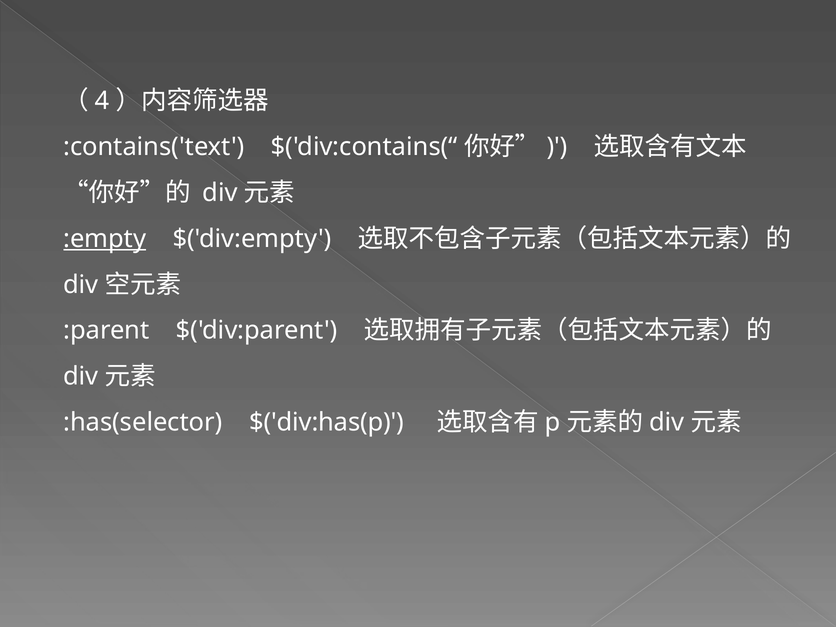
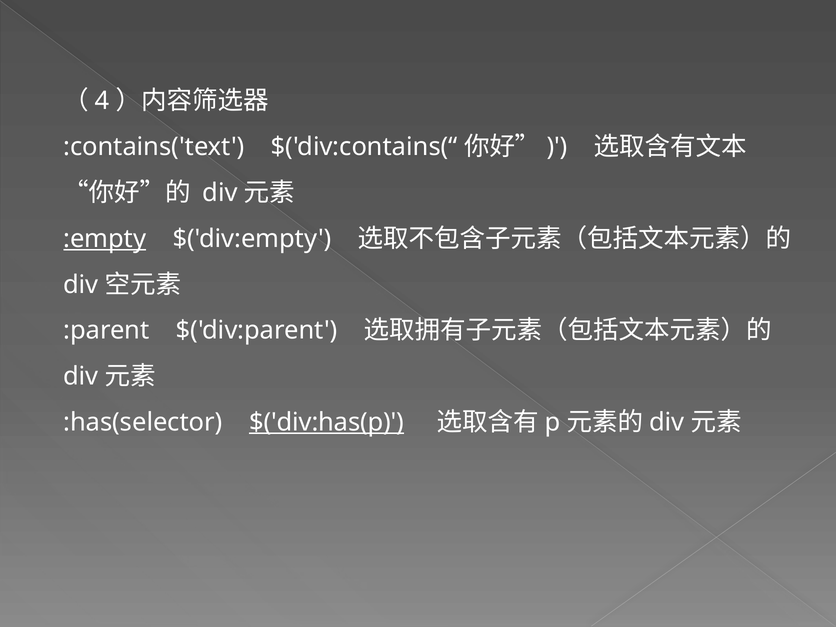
$('div:has(p underline: none -> present (327, 422)
